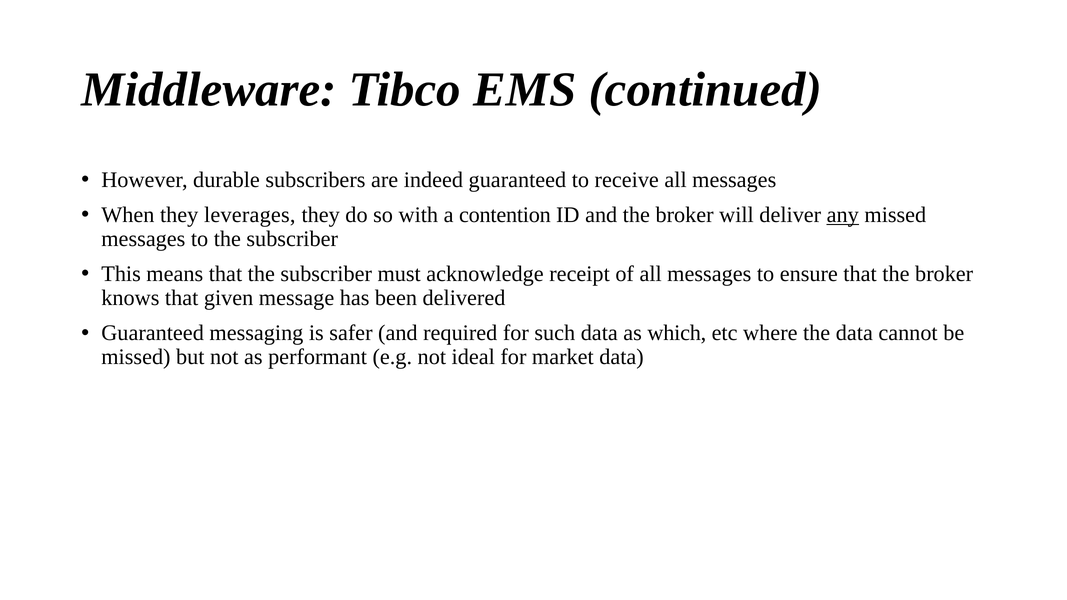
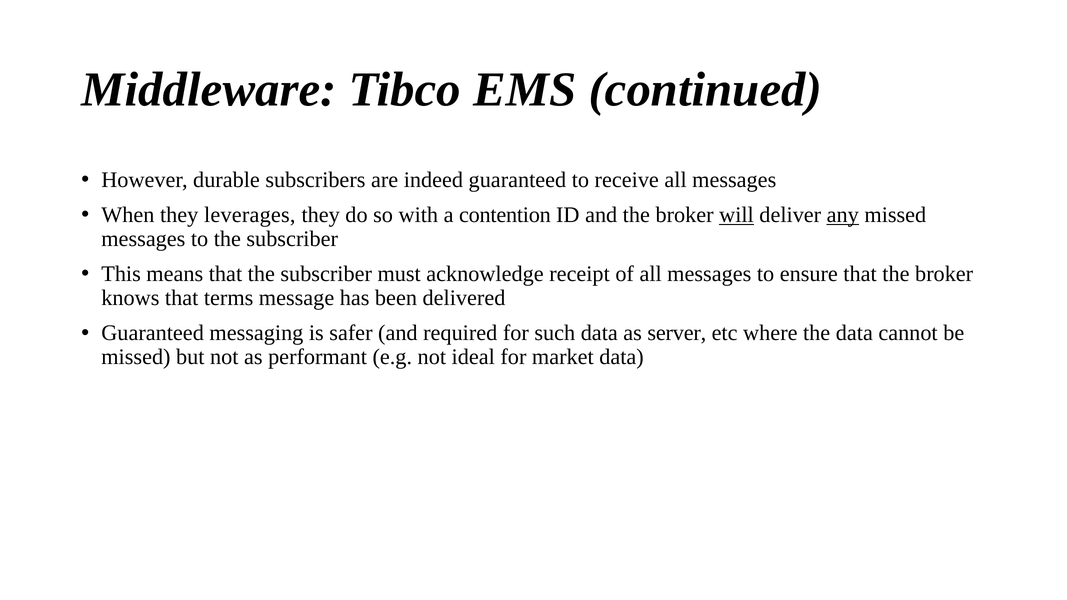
will underline: none -> present (736, 215)
given: given -> terms (229, 298)
which: which -> server (677, 333)
